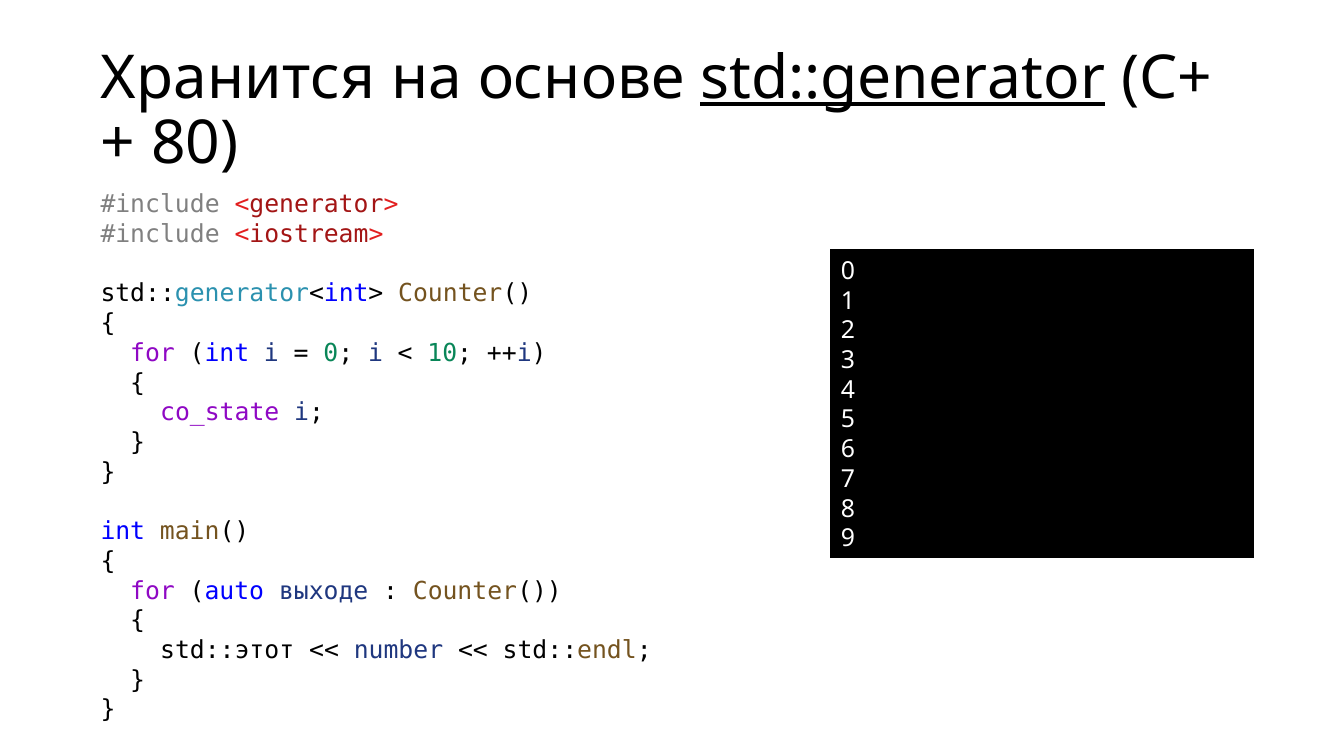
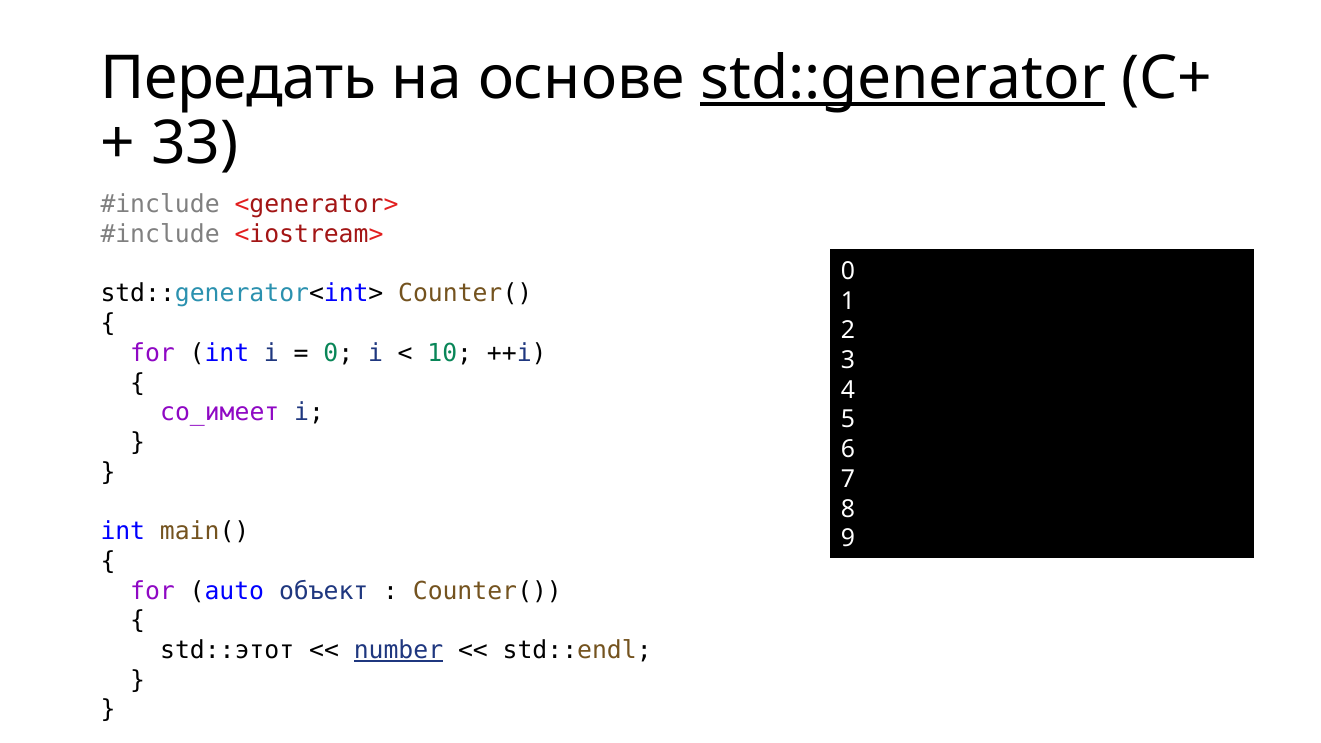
Хранится: Хранится -> Передать (238, 78)
80: 80 -> 33 (195, 144)
co_state: co_state -> co_имеет (220, 413)
выходе: выходе -> объект (324, 591)
number underline: none -> present (398, 650)
